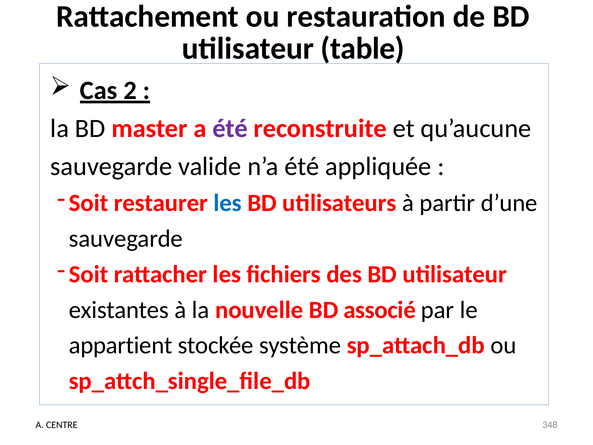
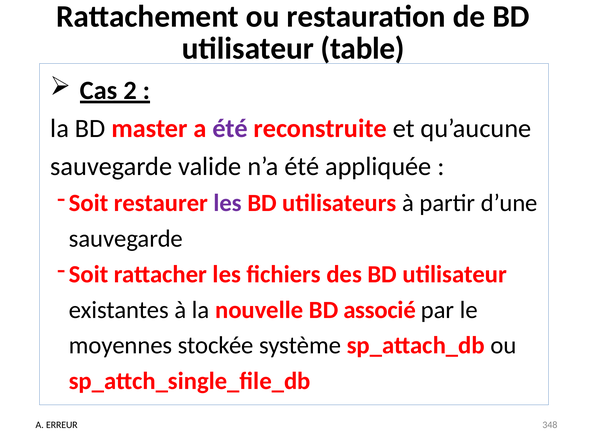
les colour: blue -> purple (228, 203)
appartient: appartient -> moyennes (121, 345)
CENTRE: CENTRE -> ERREUR (62, 425)
